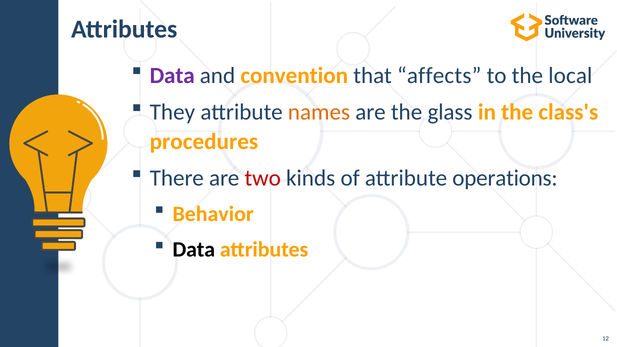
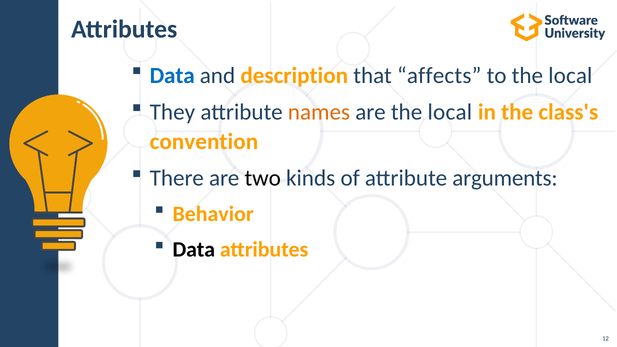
Data colour: purple -> blue (172, 75)
convention: convention -> description (294, 75)
are the glass: glass -> local (450, 112)
procedures: procedures -> convention (204, 141)
two colour: red -> black (263, 178)
operations: operations -> arguments (505, 178)
